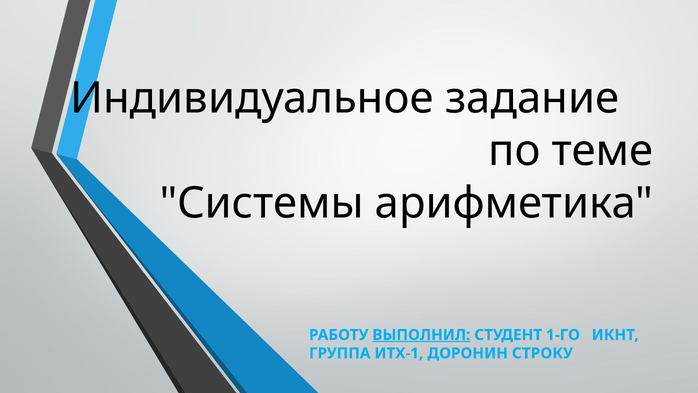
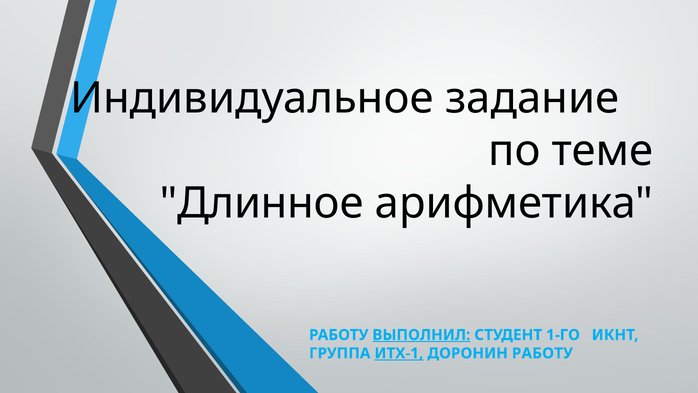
Системы: Системы -> Длинное (262, 203)
ИТХ-1 underline: none -> present (399, 353)
ДОРОНИН СТРОКУ: СТРОКУ -> РАБОТУ (542, 353)
